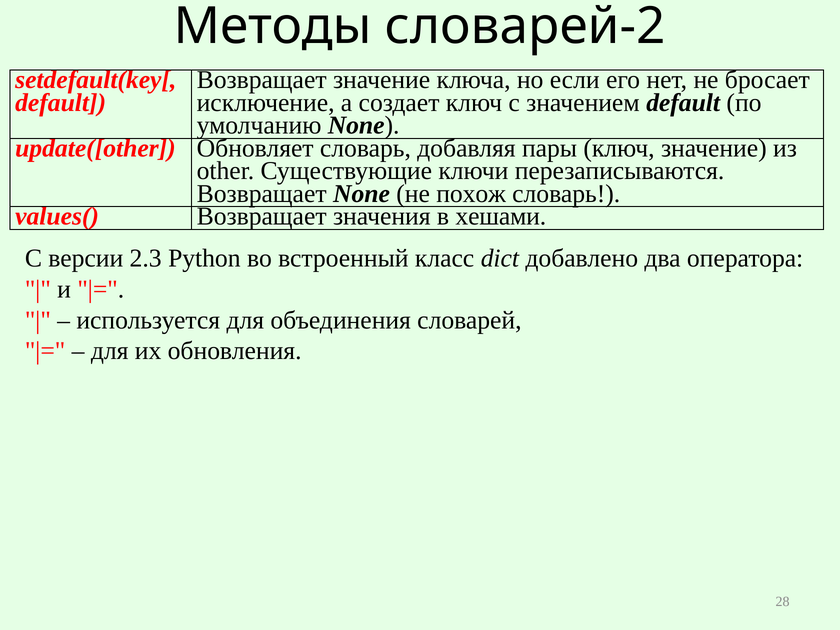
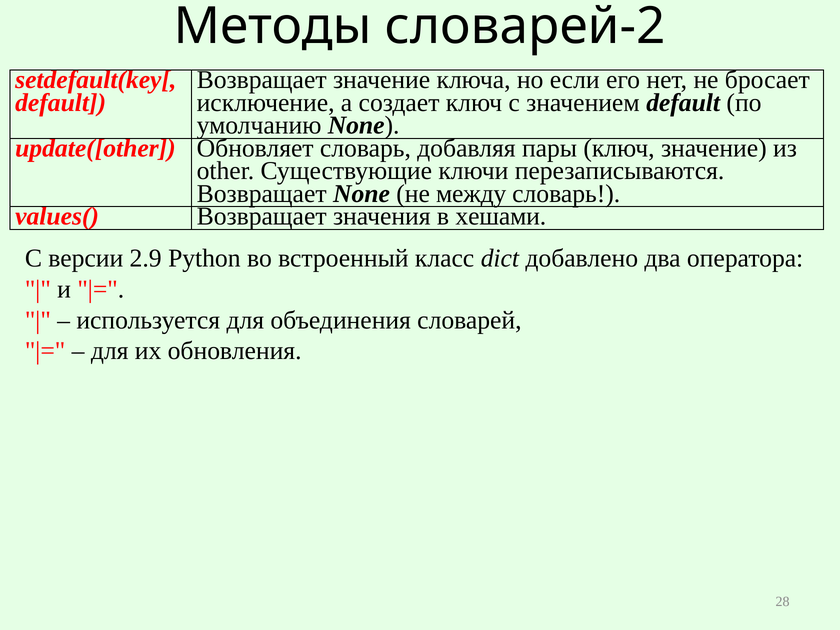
похож: похож -> между (471, 194)
2.3: 2.3 -> 2.9 (146, 259)
